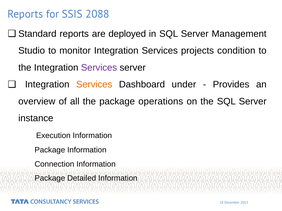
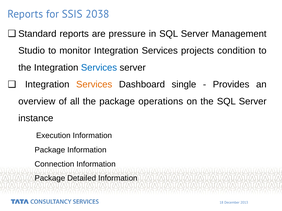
2088: 2088 -> 2038 (97, 14)
deployed: deployed -> pressure (127, 34)
Services colour: purple -> blue (99, 68)
under: under -> single (184, 85)
